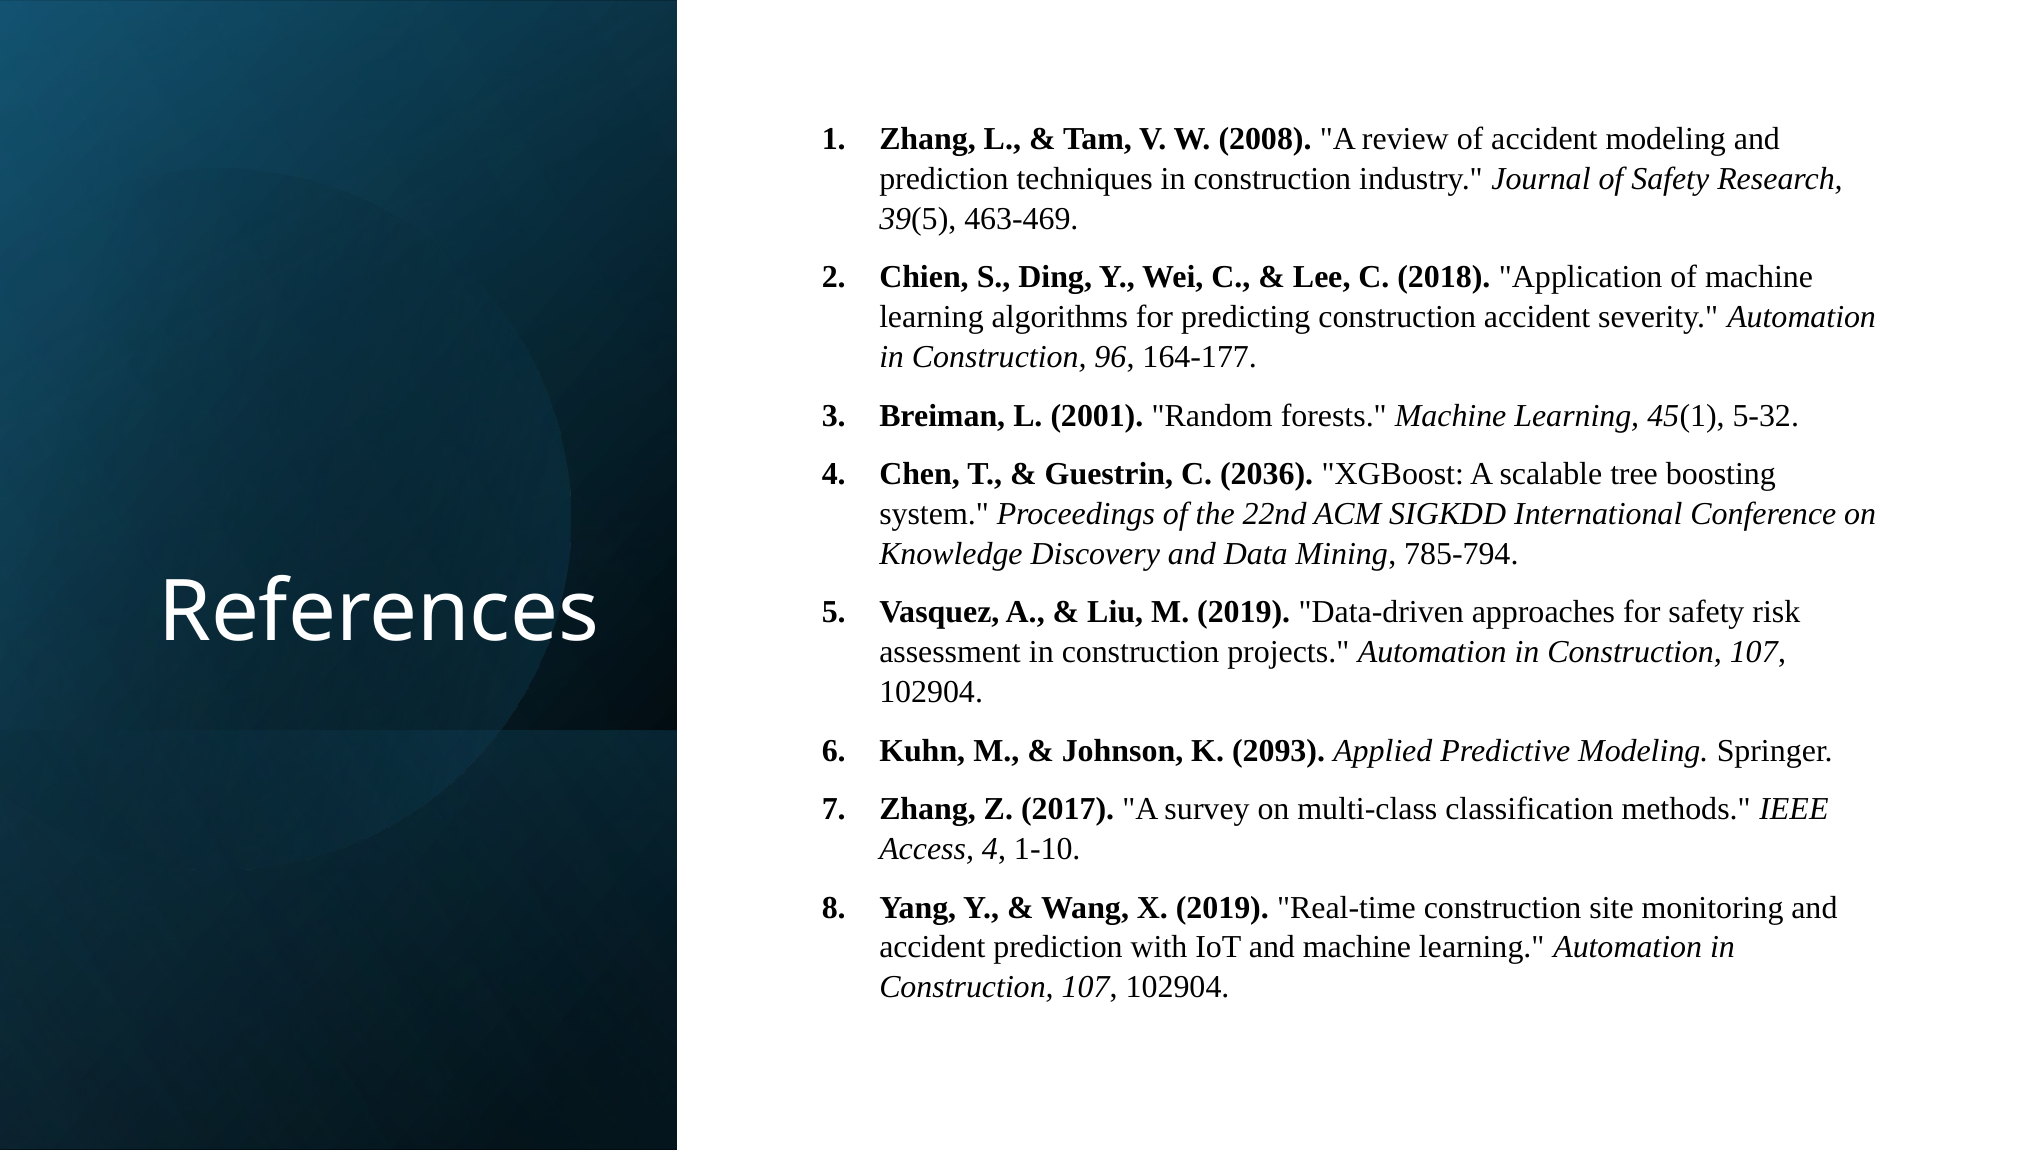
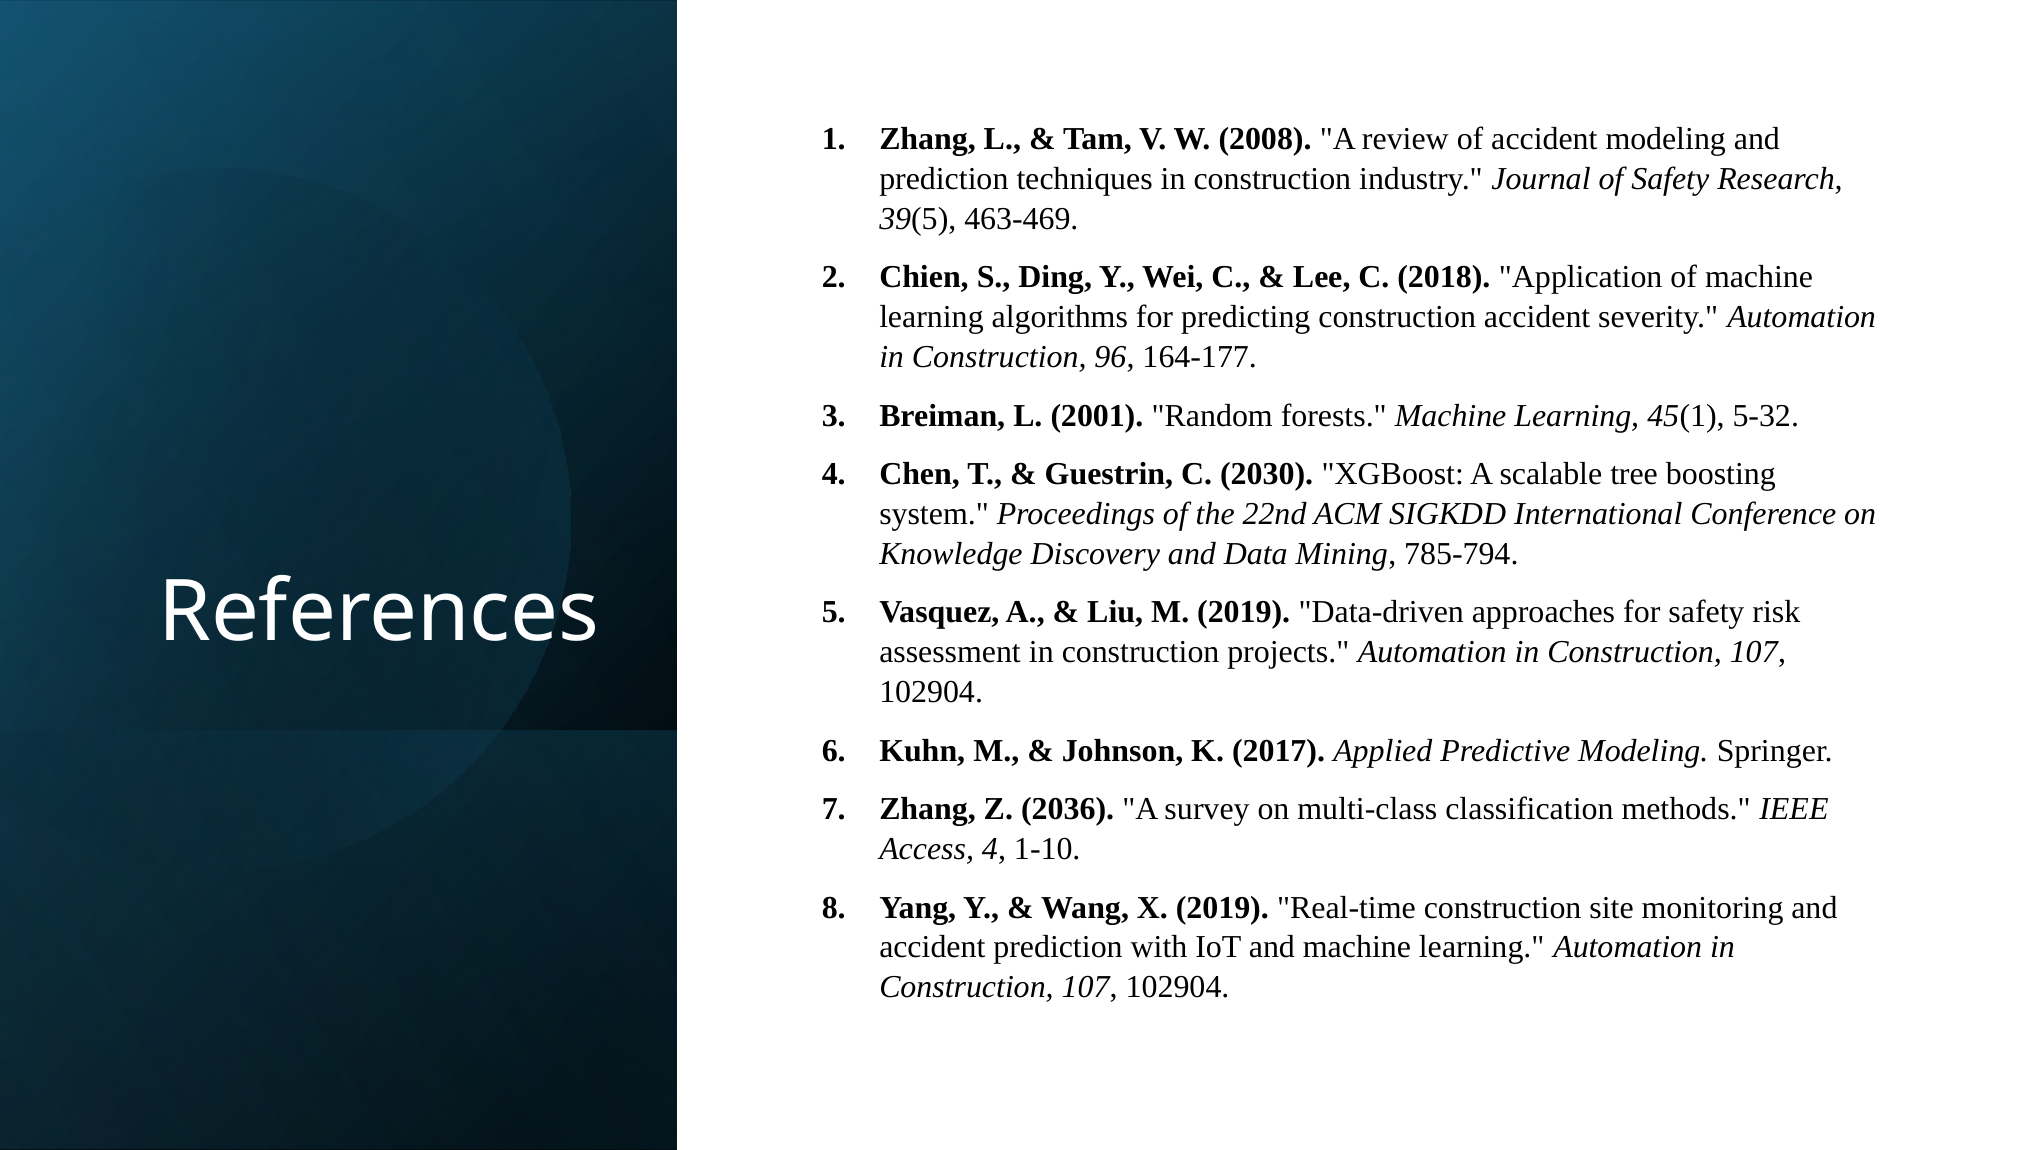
2036: 2036 -> 2030 (1267, 474)
2093: 2093 -> 2017 (1279, 750)
2017: 2017 -> 2036 (1068, 809)
